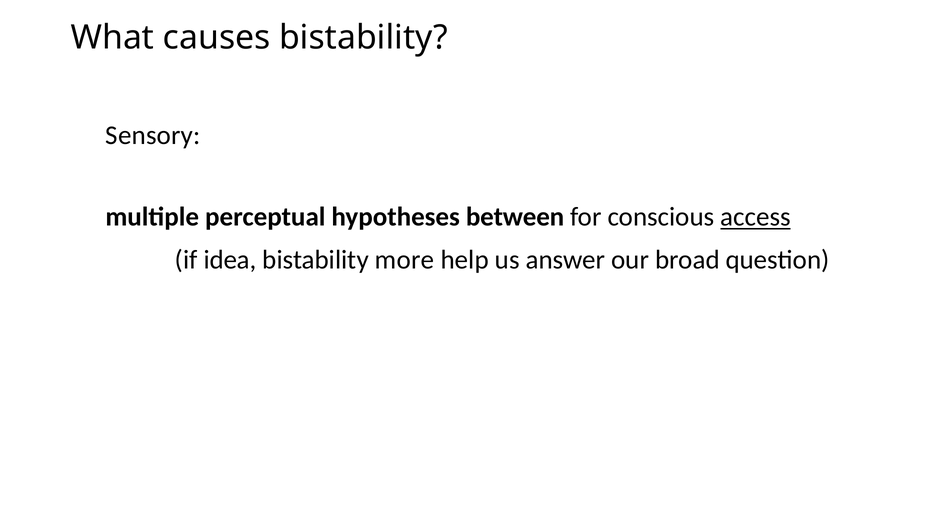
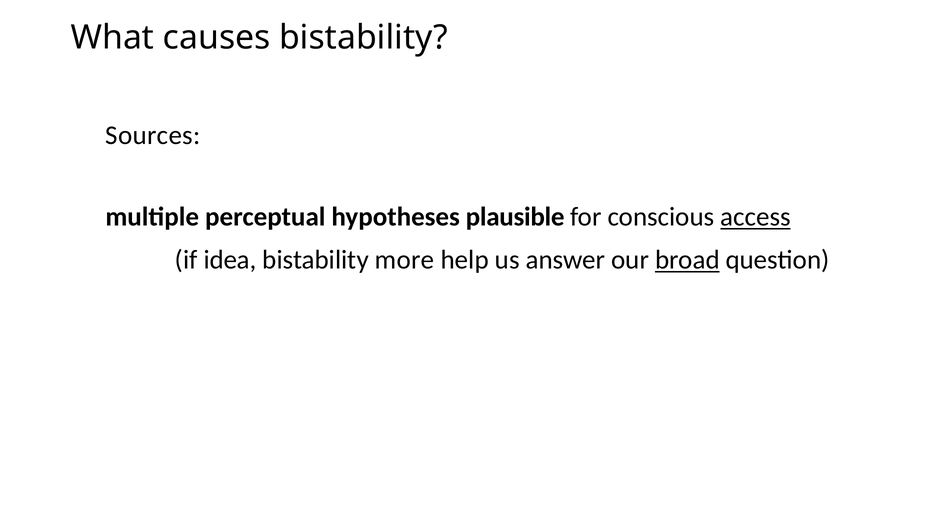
Sensory: Sensory -> Sources (153, 136)
between: between -> plausible (515, 217)
broad underline: none -> present (687, 260)
